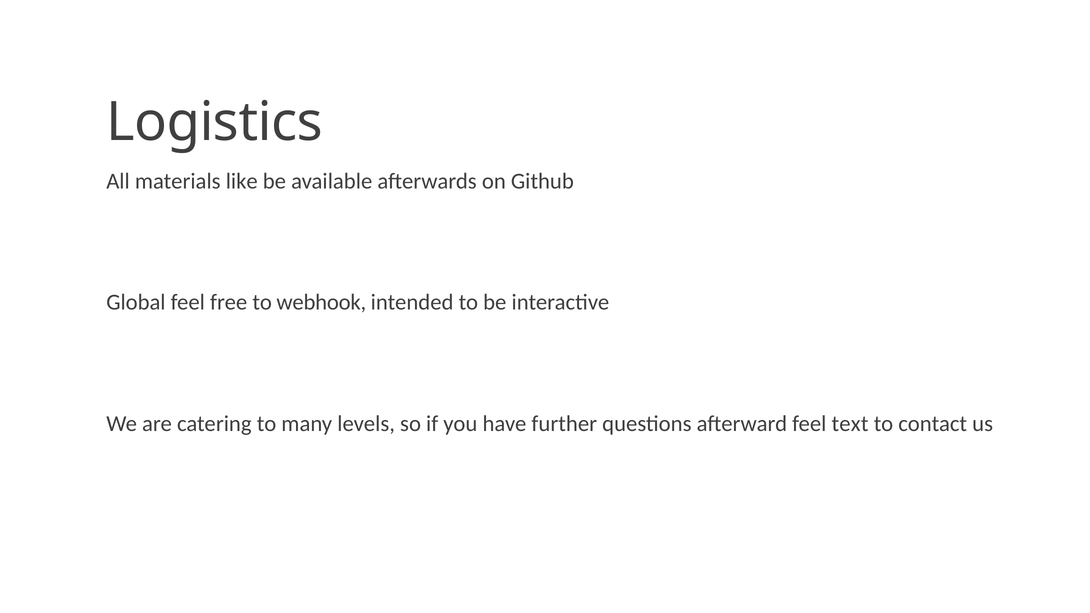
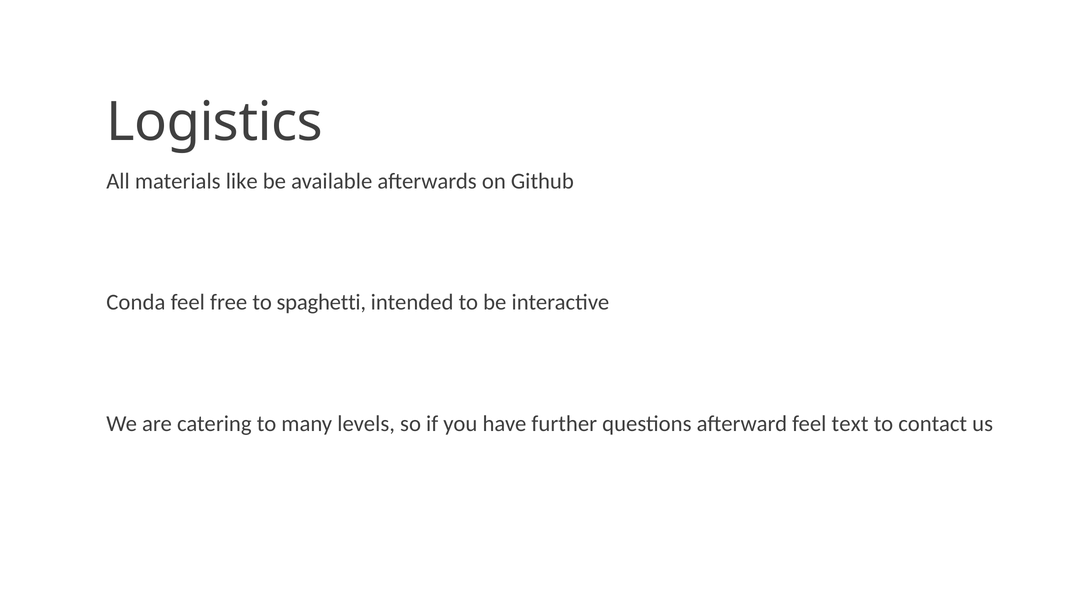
Global: Global -> Conda (136, 303)
webhook: webhook -> spaghetti (321, 303)
